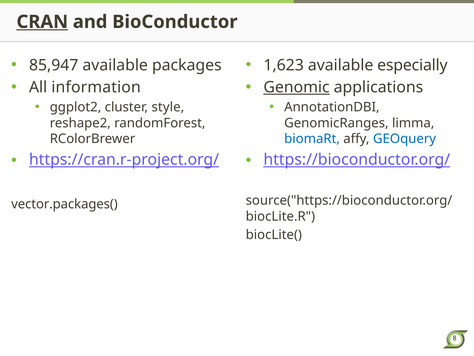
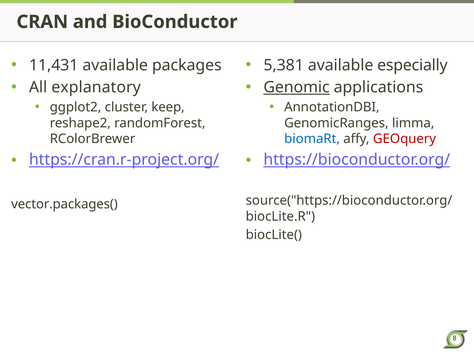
CRAN underline: present -> none (42, 22)
85,947: 85,947 -> 11,431 (54, 65)
1,623: 1,623 -> 5,381 (284, 65)
information: information -> explanatory (96, 87)
style: style -> keep (168, 107)
GEOquery colour: blue -> red (404, 139)
